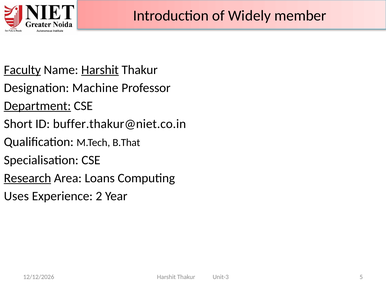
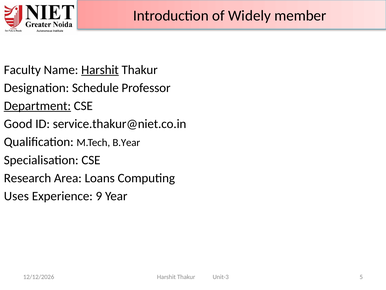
Faculty underline: present -> none (22, 70)
Machine: Machine -> Schedule (95, 88)
Short: Short -> Good (18, 124)
buffer.thakur@niet.co.in: buffer.thakur@niet.co.in -> service.thakur@niet.co.in (120, 124)
B.That: B.That -> B.Year (126, 142)
Research underline: present -> none (27, 178)
2: 2 -> 9 (99, 196)
